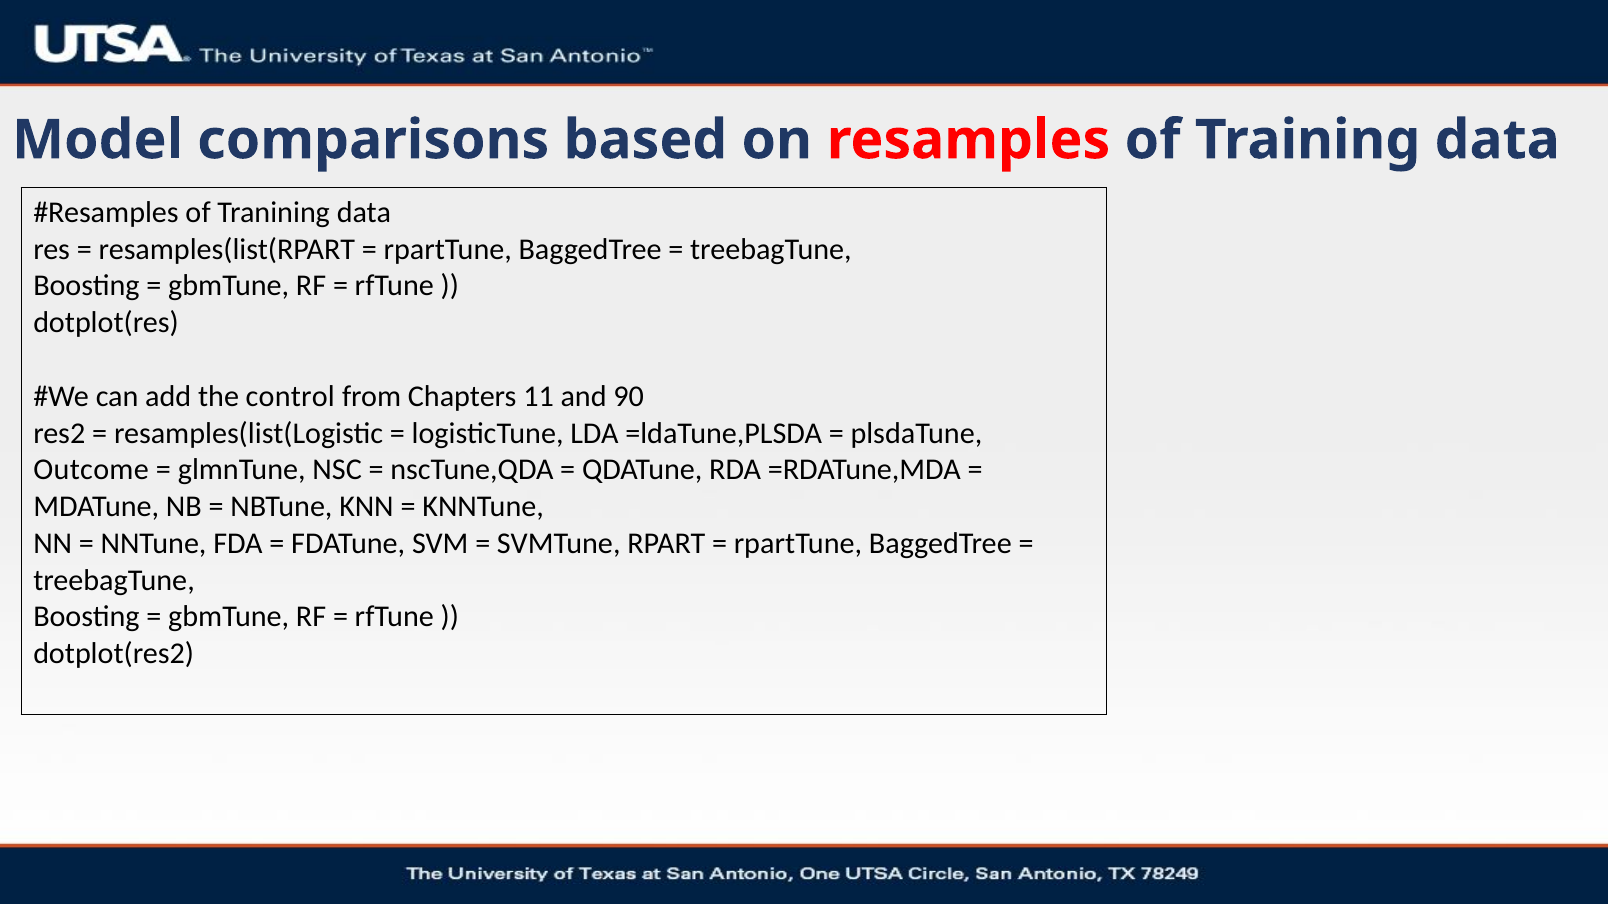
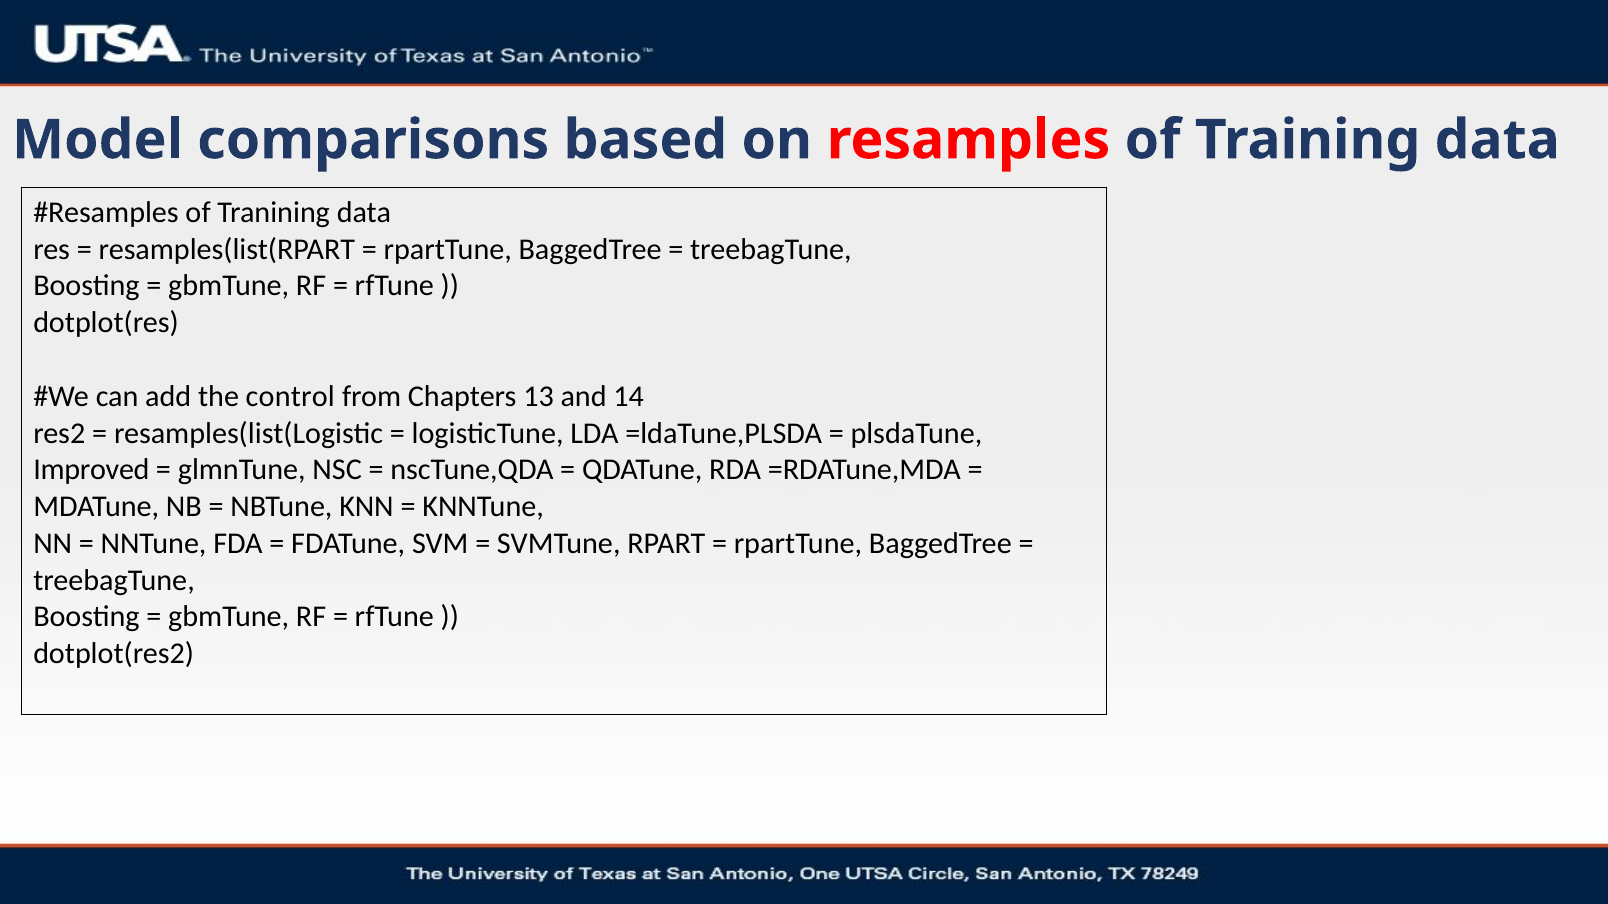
11: 11 -> 13 (539, 397)
90: 90 -> 14 (629, 397)
Outcome: Outcome -> Improved (91, 470)
